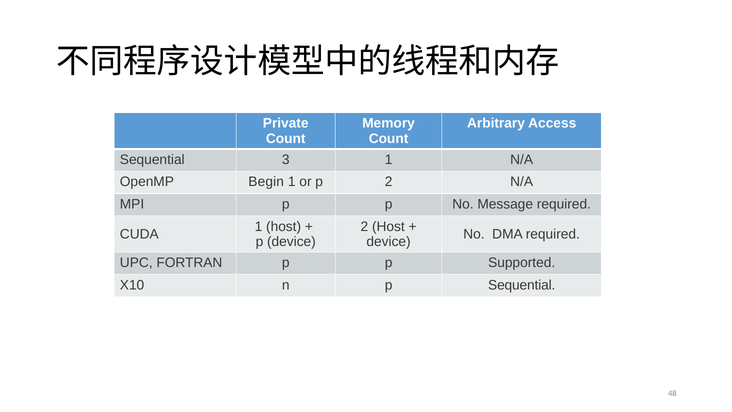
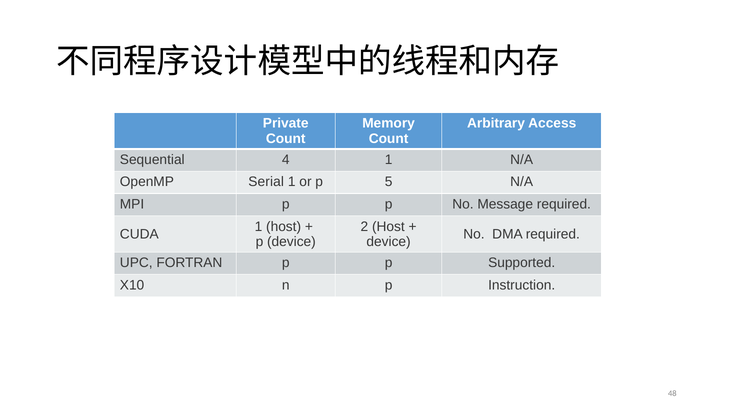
3: 3 -> 4 (286, 160)
Begin: Begin -> Serial (266, 182)
p 2: 2 -> 5 (389, 182)
p Sequential: Sequential -> Instruction (522, 285)
